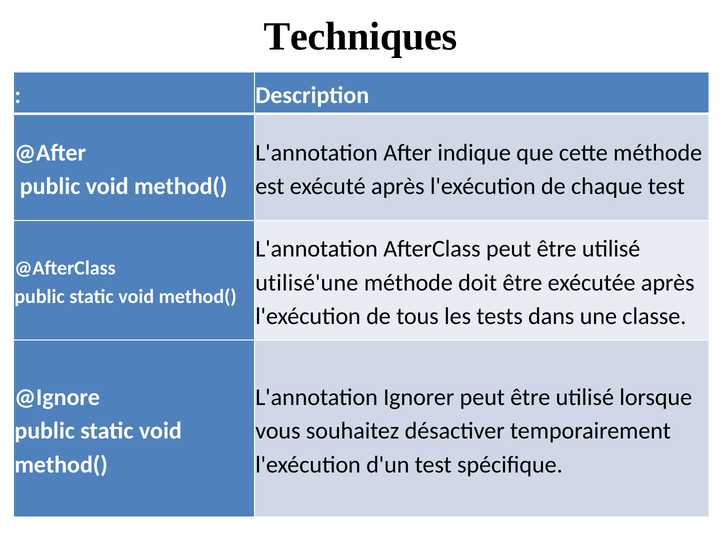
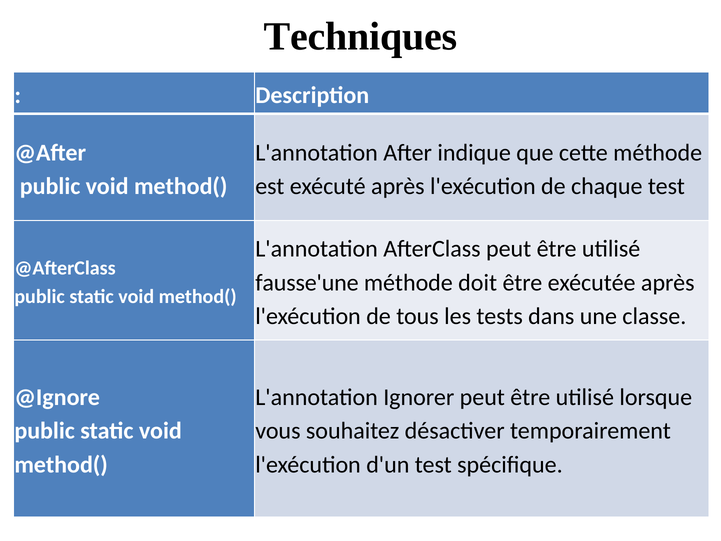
utilisé'une: utilisé'une -> fausse'une (307, 283)
